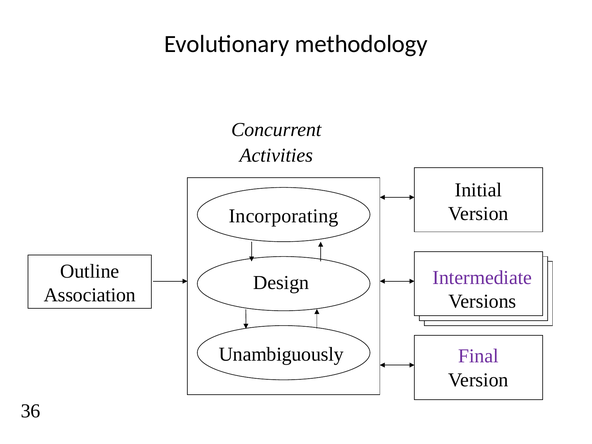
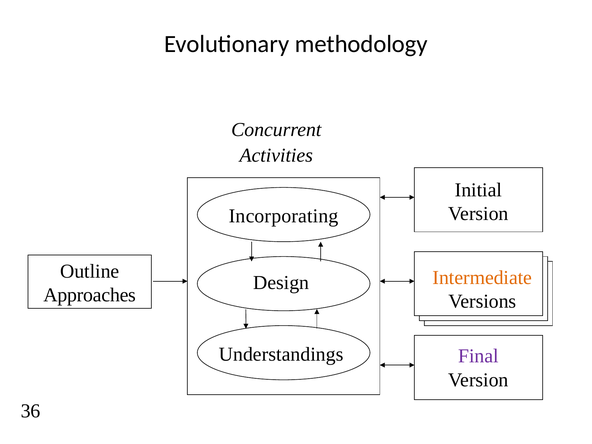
Intermediate colour: purple -> orange (482, 278)
Association: Association -> Approaches (90, 295)
Unambiguously: Unambiguously -> Understandings (281, 354)
